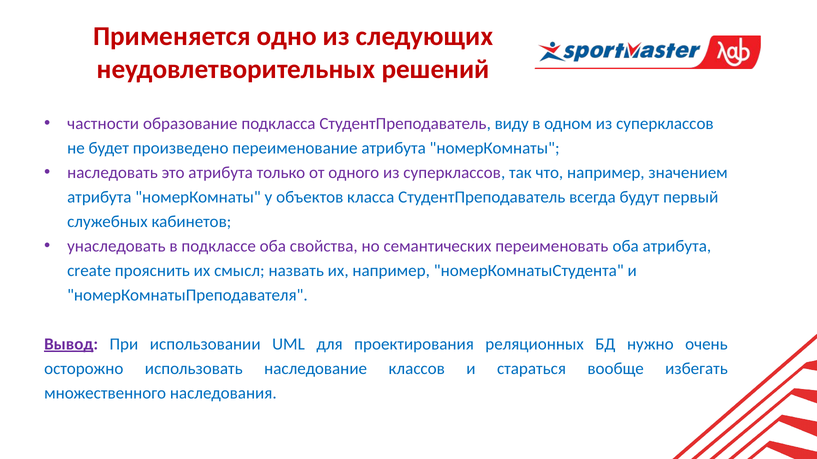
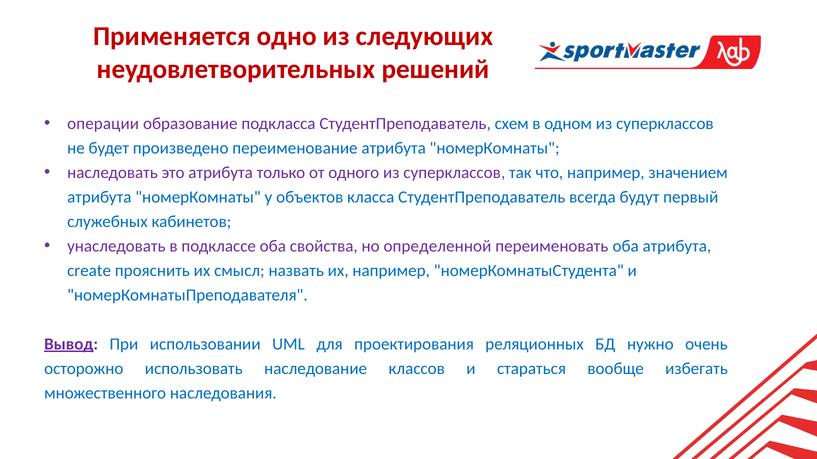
частности: частности -> операции (103, 124)
виду: виду -> схем (512, 124)
семантических: семантических -> определенной (437, 246)
